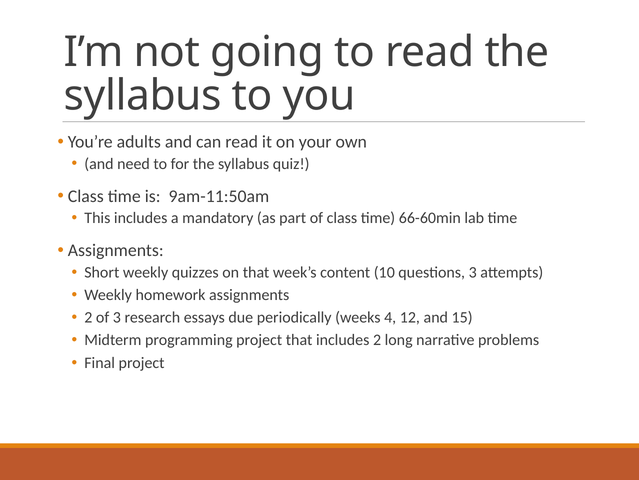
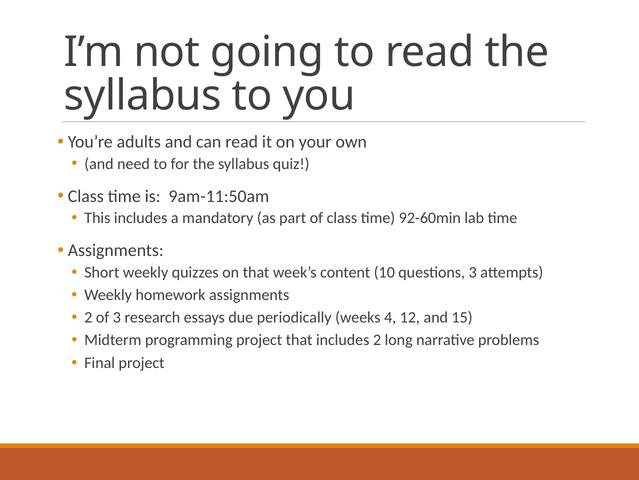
66-60min: 66-60min -> 92-60min (430, 218)
